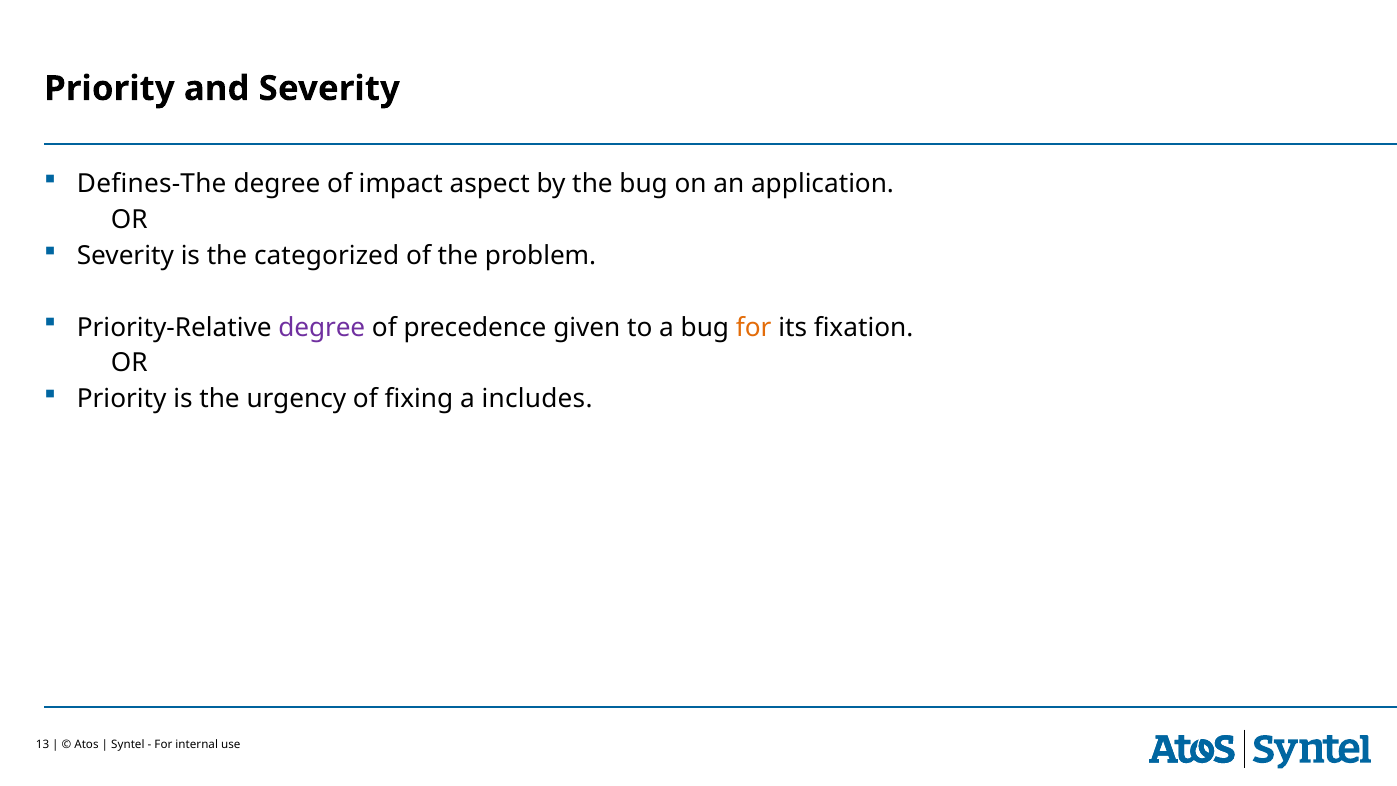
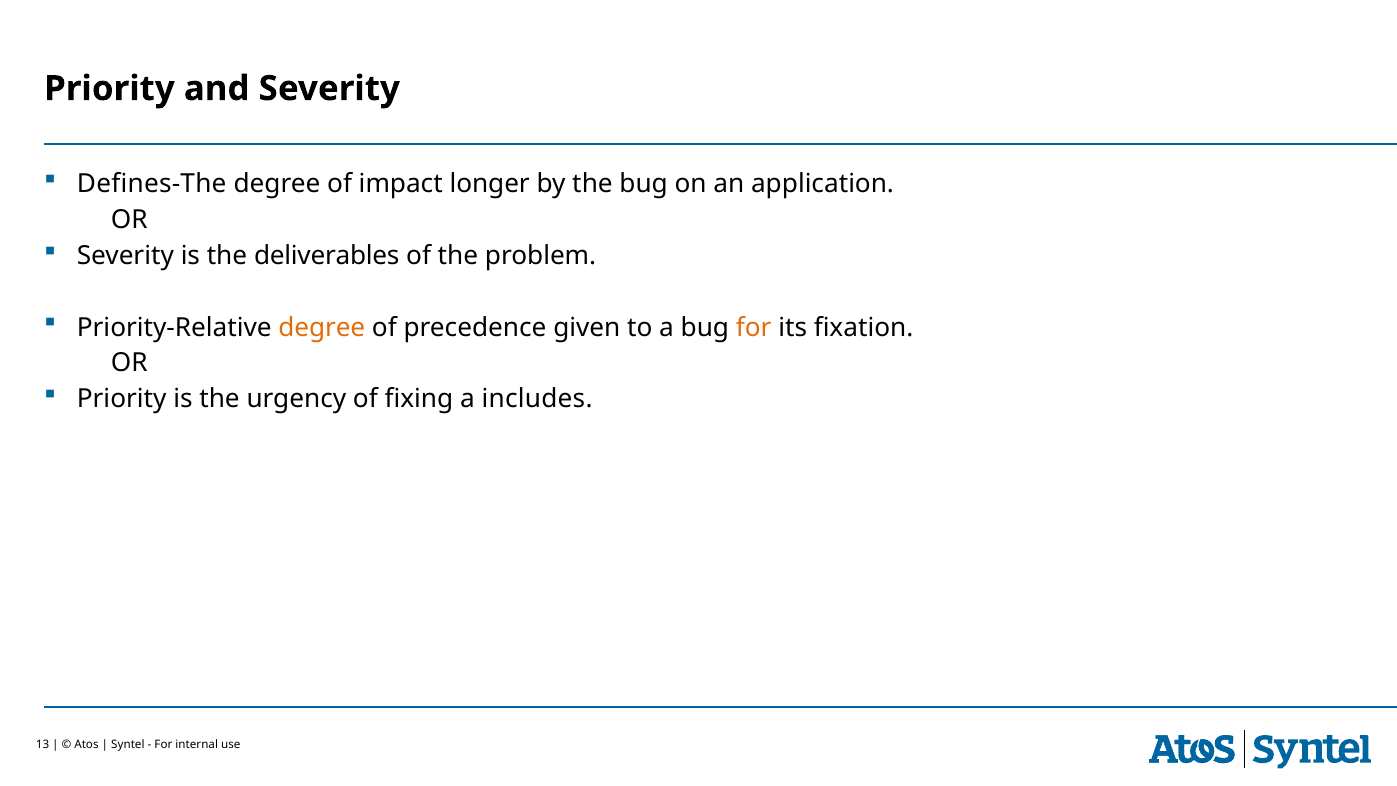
aspect: aspect -> longer (490, 184)
categorized: categorized -> deliverables (327, 256)
degree colour: purple -> orange (322, 327)
